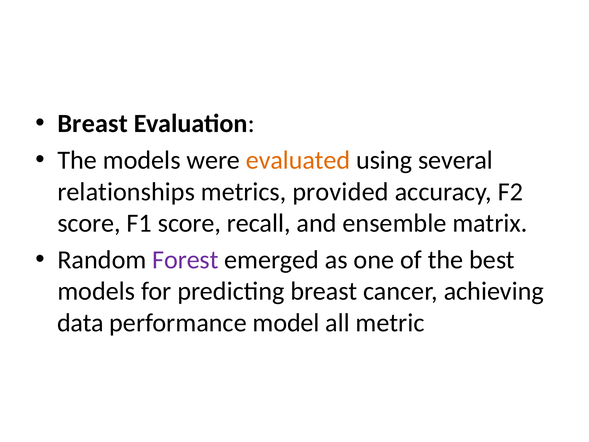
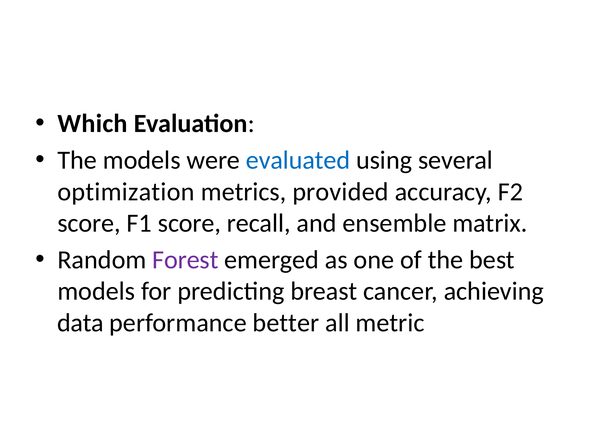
Breast: Breast -> Which (93, 124)
evaluated colour: orange -> blue (298, 160)
relationships: relationships -> optimization (126, 192)
model: model -> better (286, 323)
